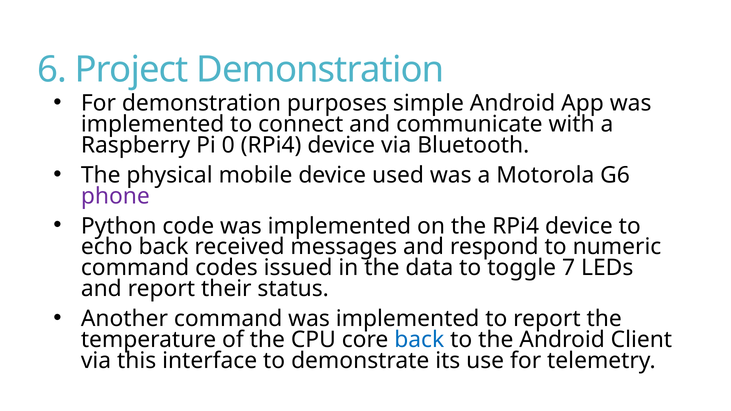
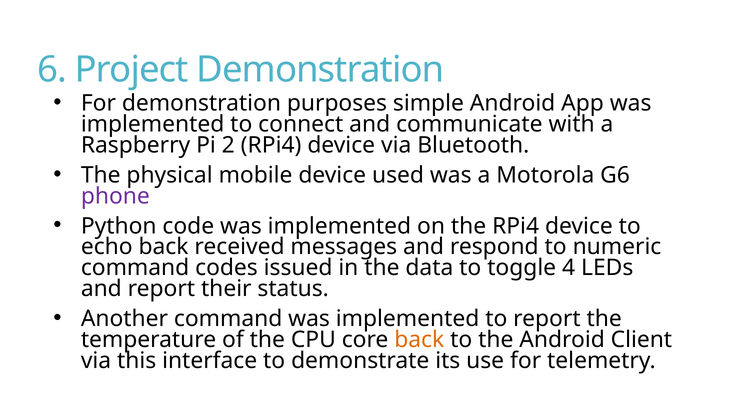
0: 0 -> 2 (228, 145)
7: 7 -> 4 (569, 268)
back colour: blue -> orange (419, 340)
